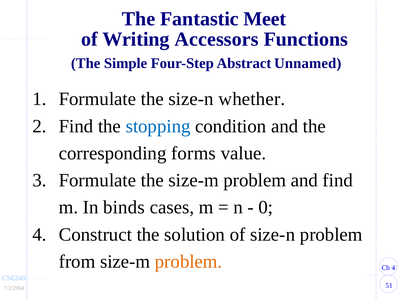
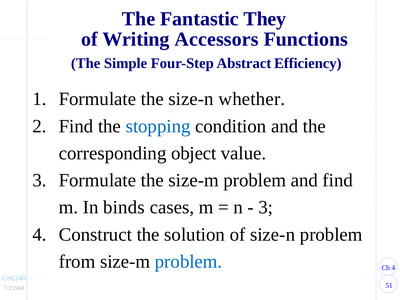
Meet: Meet -> They (265, 19)
Unnamed: Unnamed -> Efficiency (308, 64)
forms: forms -> object (194, 153)
0: 0 -> 3 (266, 208)
problem colour: orange -> blue (189, 262)
